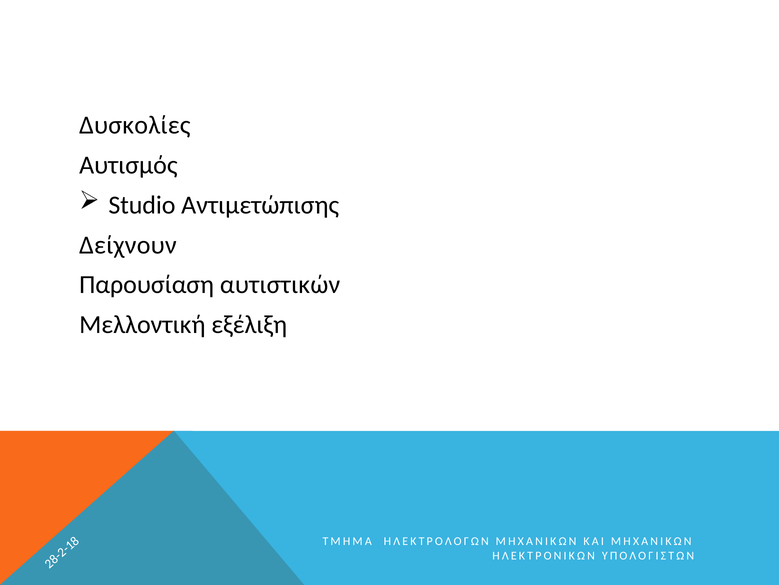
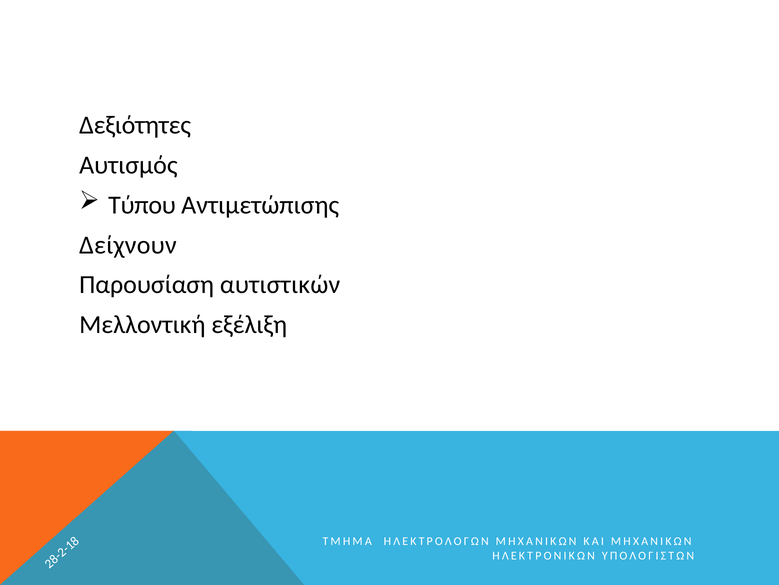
Δυσκολίες: Δυσκολίες -> Δεξιότητες (135, 125)
Studio: Studio -> Τύπου (142, 205)
